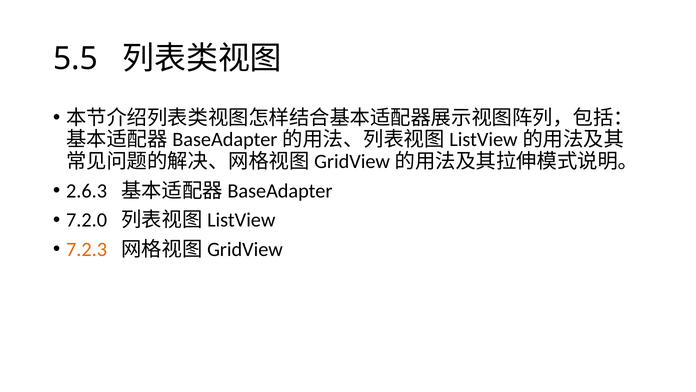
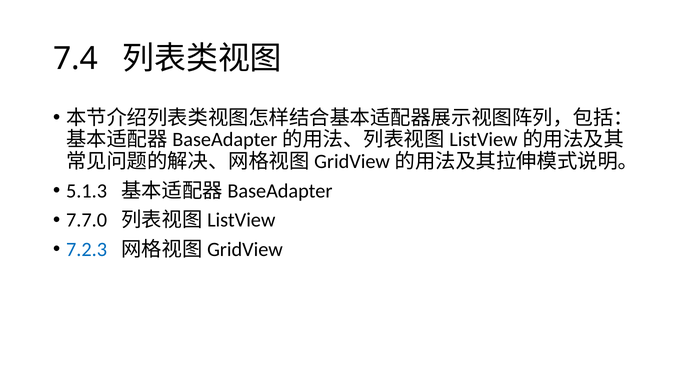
5.5: 5.5 -> 7.4 (76, 58)
2.6.3: 2.6.3 -> 5.1.3 (87, 191)
7.2.0: 7.2.0 -> 7.7.0 (87, 220)
7.2.3 colour: orange -> blue (87, 249)
